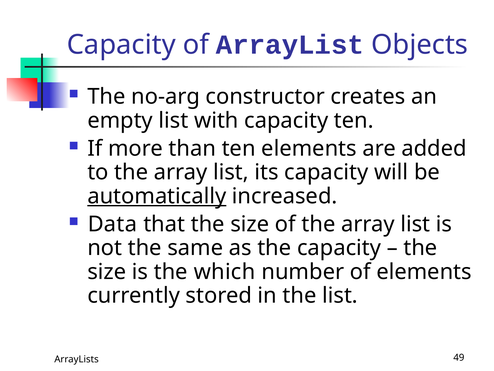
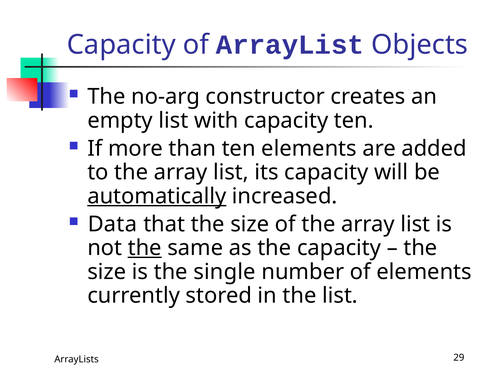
the underline: none -> present (145, 248)
which: which -> single (225, 271)
49: 49 -> 29 (459, 357)
